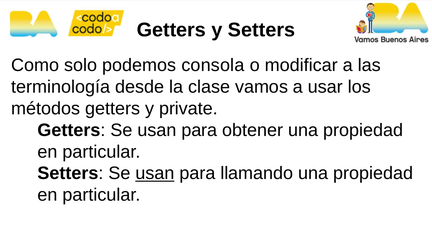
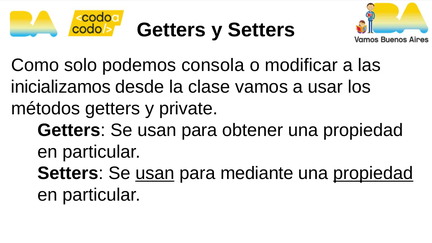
terminología: terminología -> inicializamos (61, 87)
llamando: llamando -> mediante (257, 173)
propiedad underline: none -> present (373, 173)
